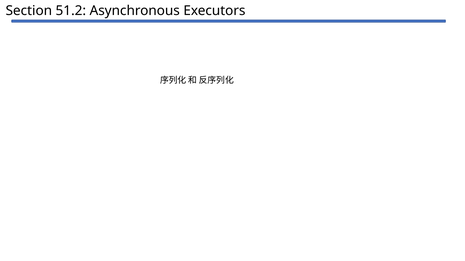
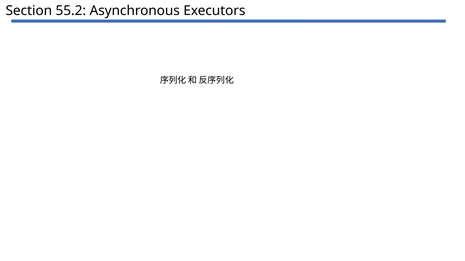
51.2: 51.2 -> 55.2 (71, 11)
